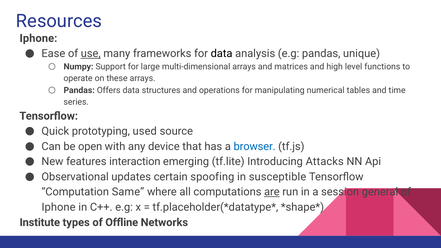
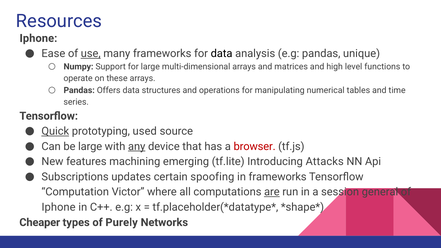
Quick underline: none -> present (55, 131)
be open: open -> large (90, 146)
any underline: none -> present (137, 146)
browser colour: blue -> red (255, 146)
interaction: interaction -> machining (135, 162)
Observational: Observational -> Subscriptions (75, 177)
in susceptible: susceptible -> frameworks (278, 177)
Same: Same -> Victor (128, 192)
Institute: Institute -> Cheaper (40, 222)
Offline: Offline -> Purely (122, 222)
